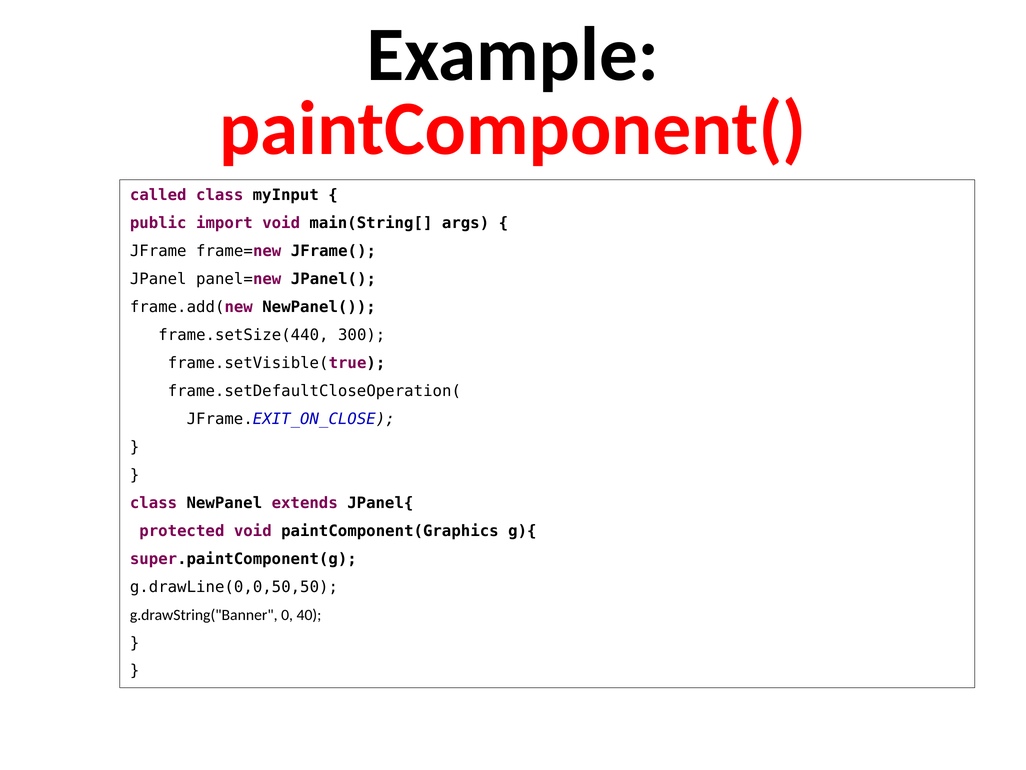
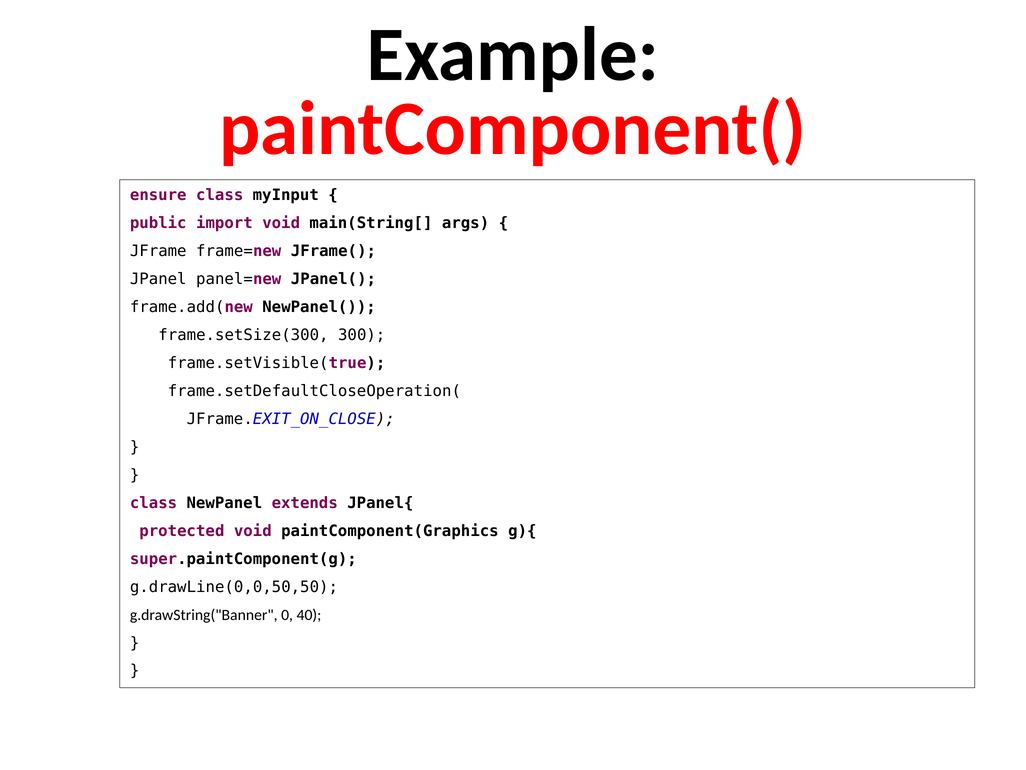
called: called -> ensure (158, 195)
frame.setSize(440: frame.setSize(440 -> frame.setSize(300 (243, 335)
